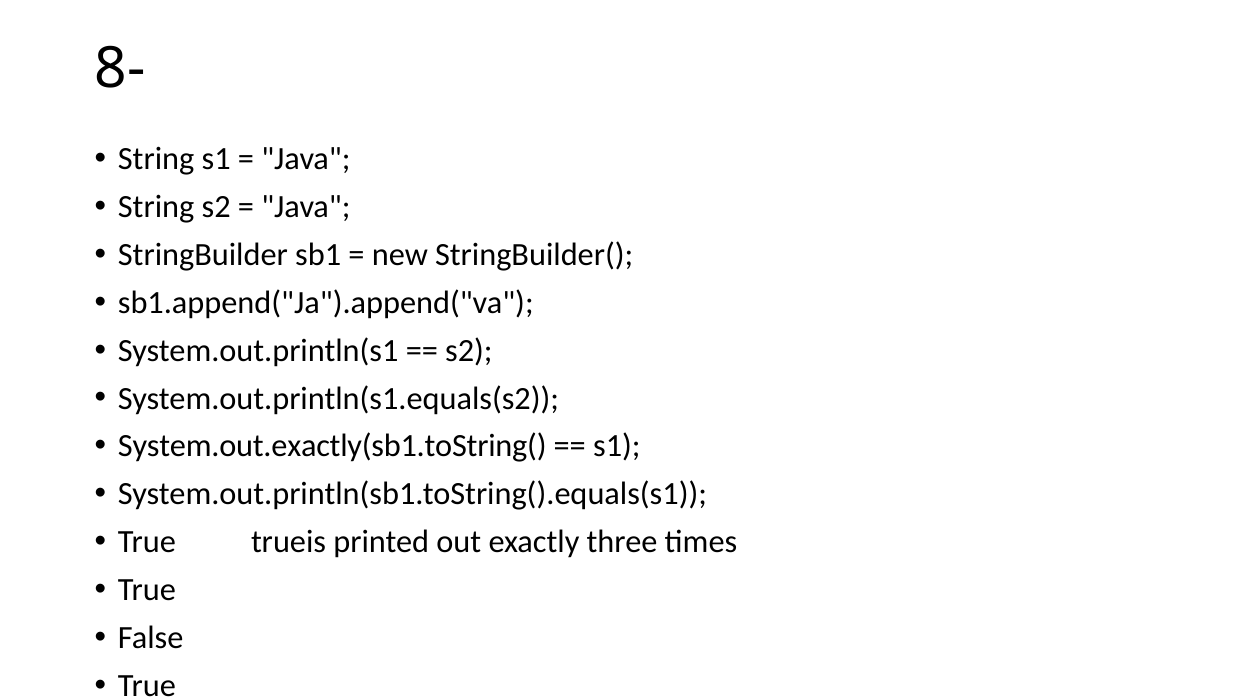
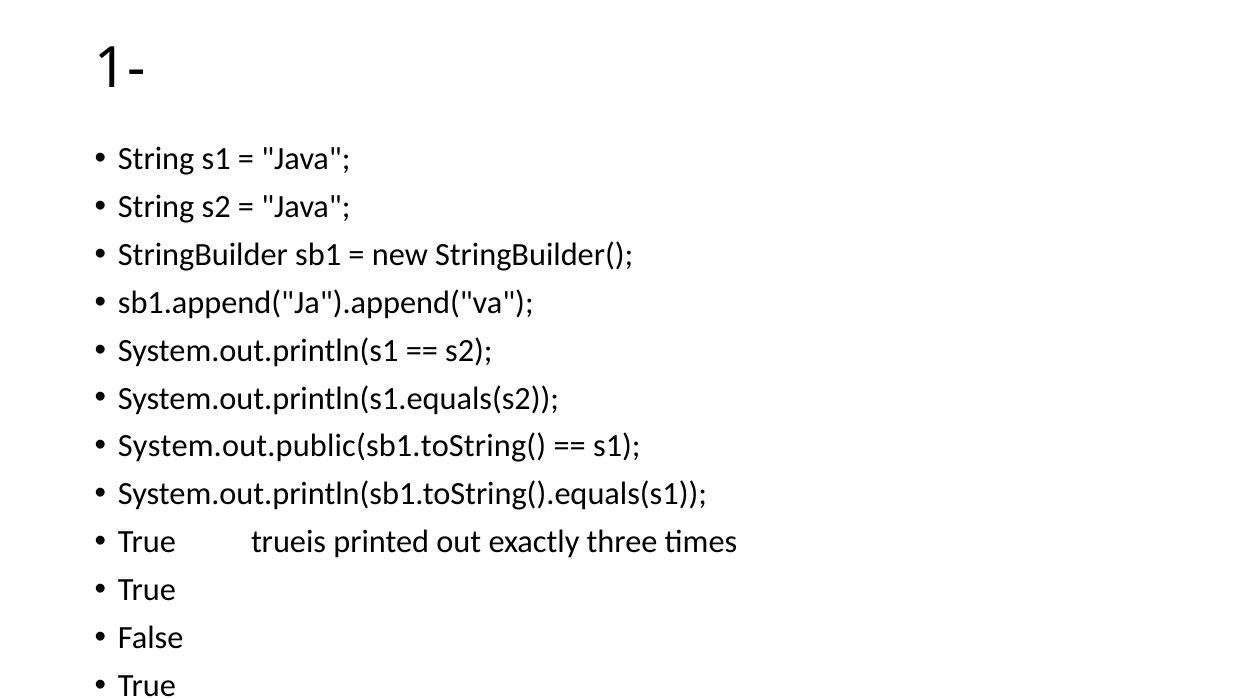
8-: 8- -> 1- (120, 69)
System.out.exactly(sb1.toString(: System.out.exactly(sb1.toString( -> System.out.public(sb1.toString( (332, 446)
